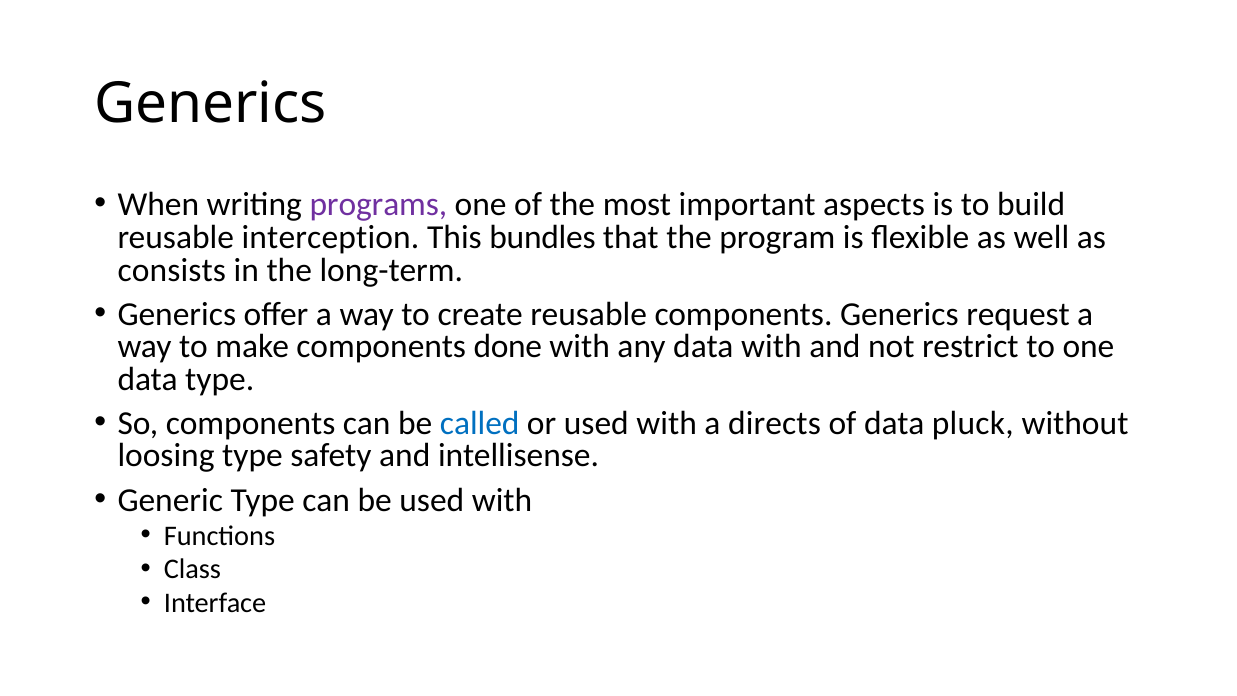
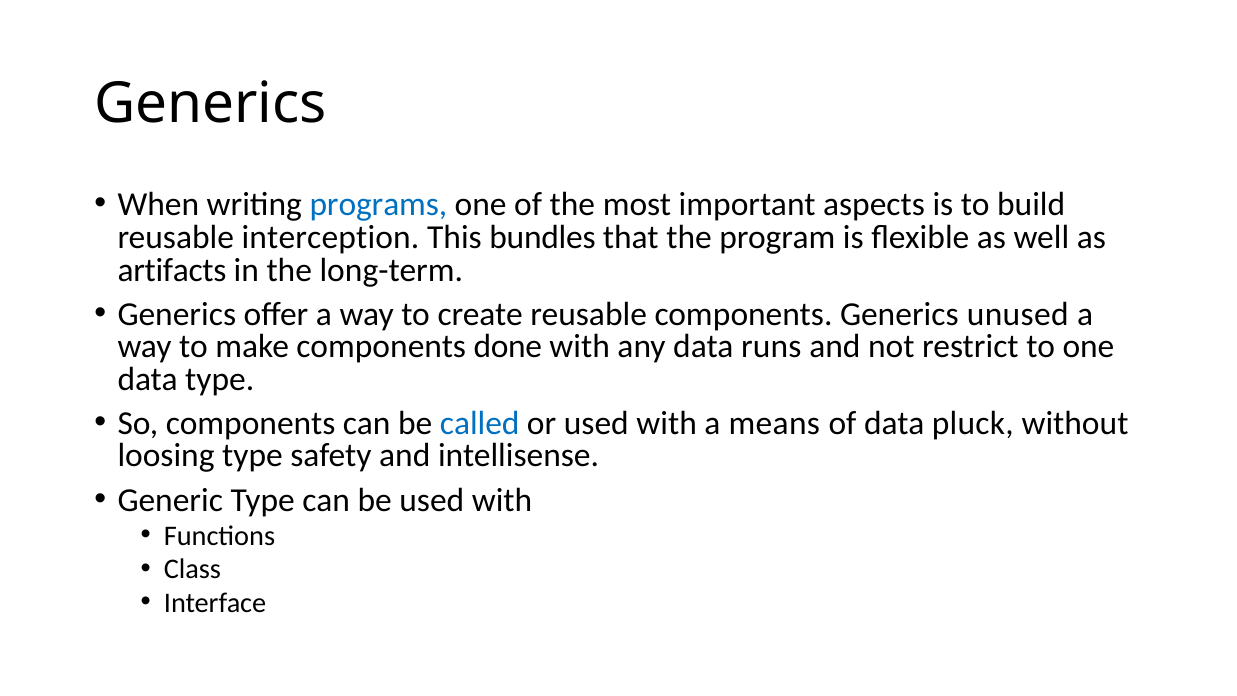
programs colour: purple -> blue (378, 205)
consists: consists -> artifacts (172, 270)
request: request -> unused (1018, 314)
data with: with -> runs (771, 347)
directs: directs -> means (774, 423)
